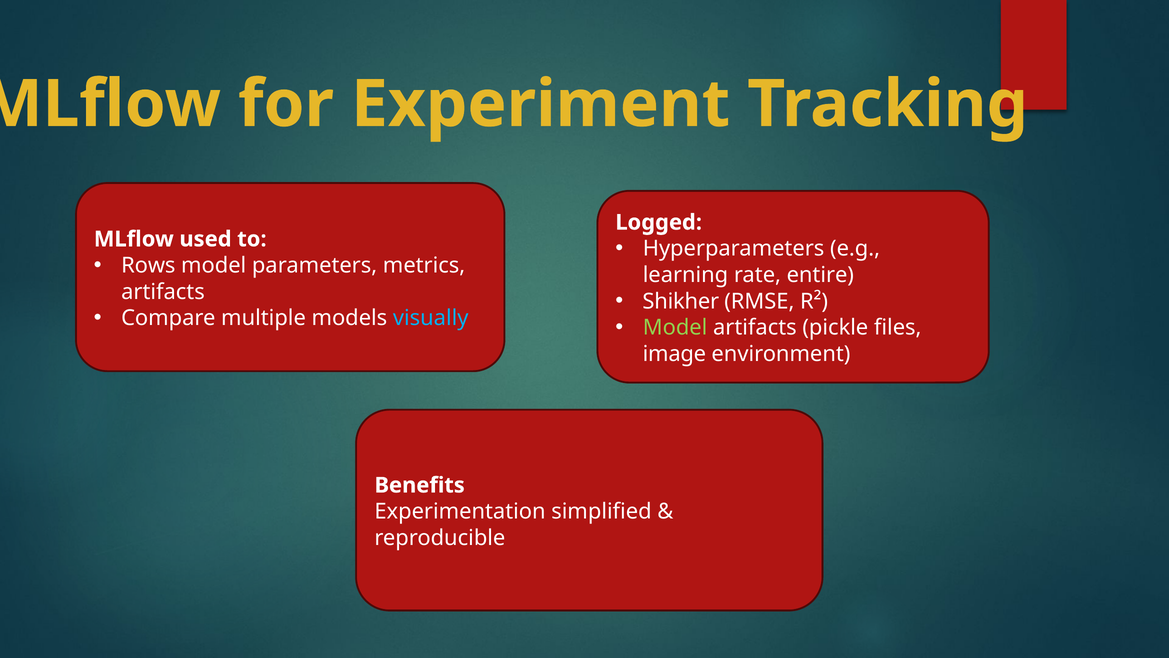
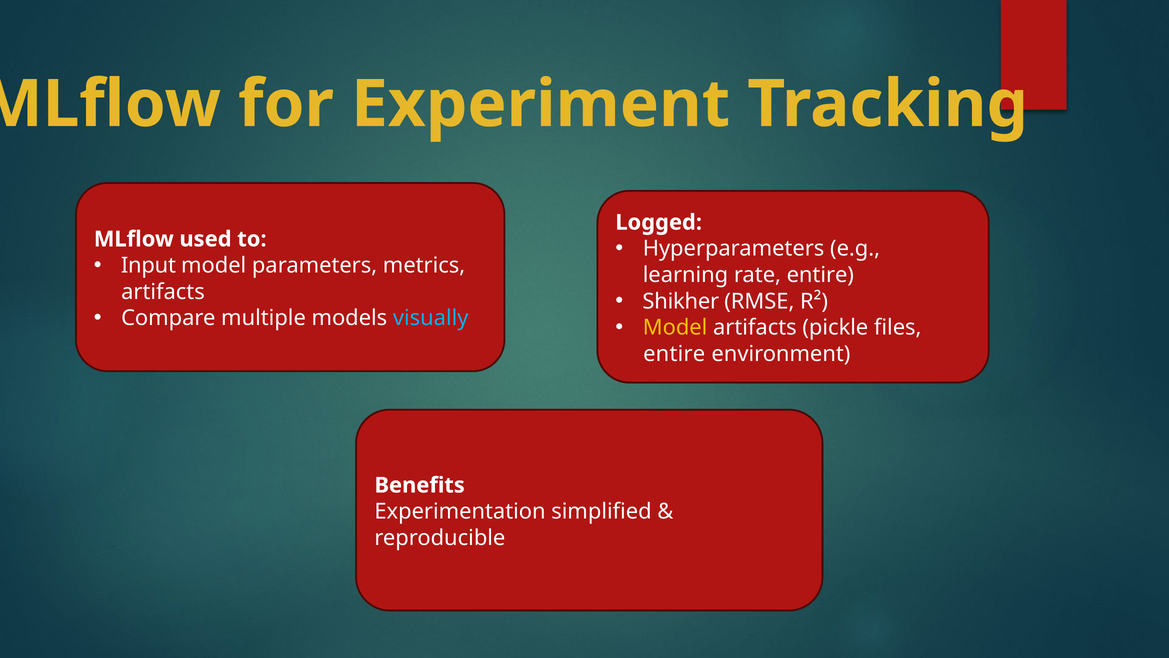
Rows: Rows -> Input (148, 265)
Model colour: light green -> yellow (675, 327)
image: image -> entire (674, 354)
